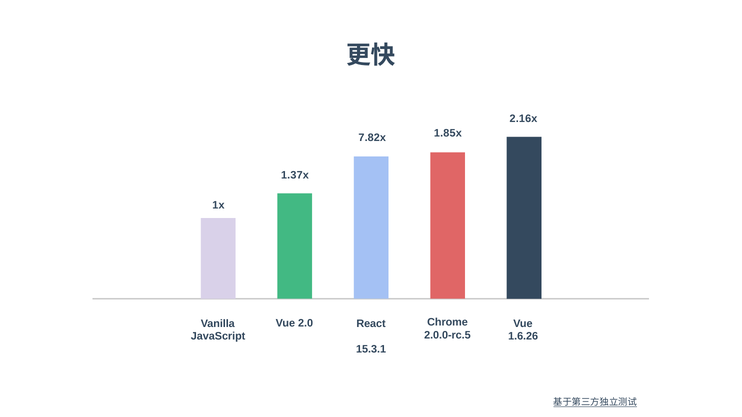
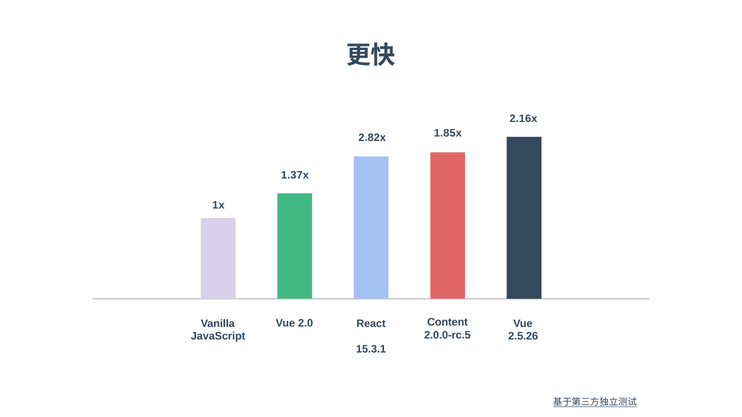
7.82x: 7.82x -> 2.82x (372, 138)
Chrome: Chrome -> Content (448, 323)
1.6.26: 1.6.26 -> 2.5.26 (523, 337)
